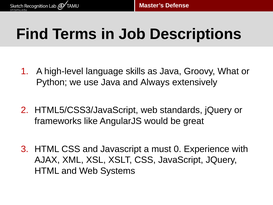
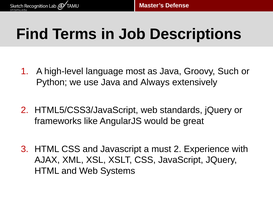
skills: skills -> most (135, 71)
What: What -> Such (228, 71)
must 0: 0 -> 2 (178, 149)
